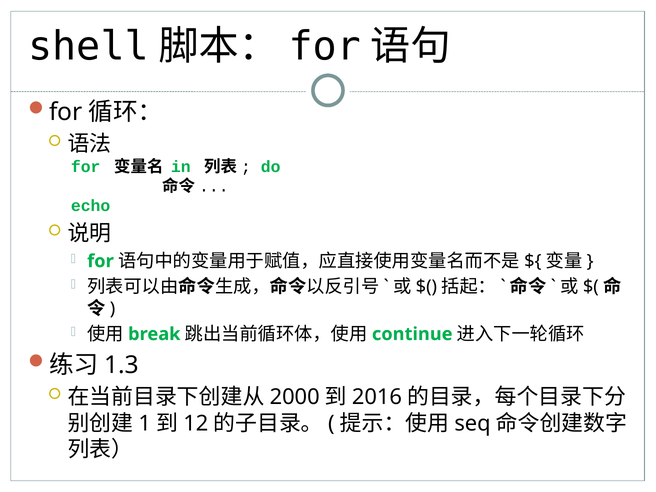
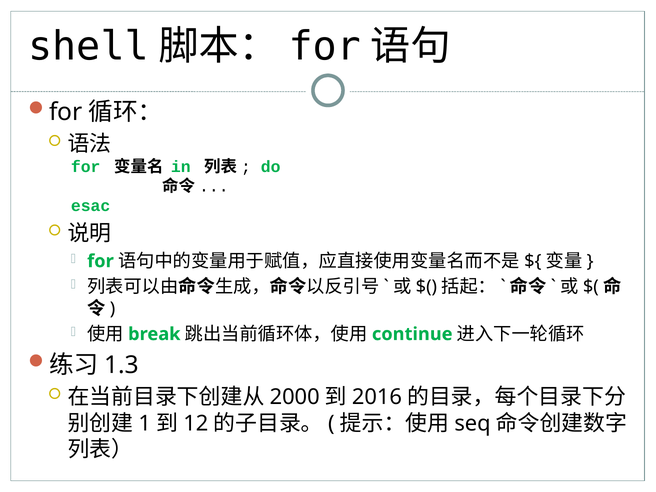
echo: echo -> esac (91, 206)
